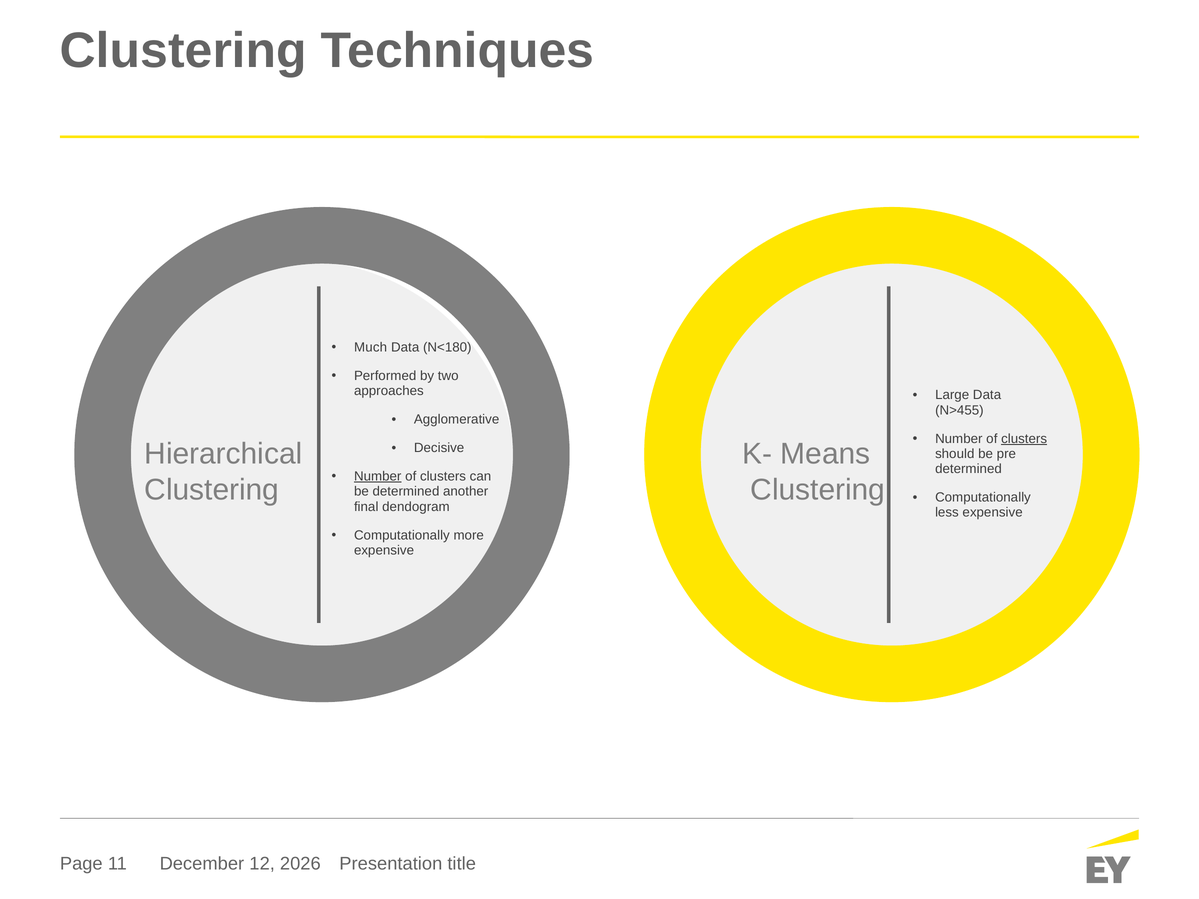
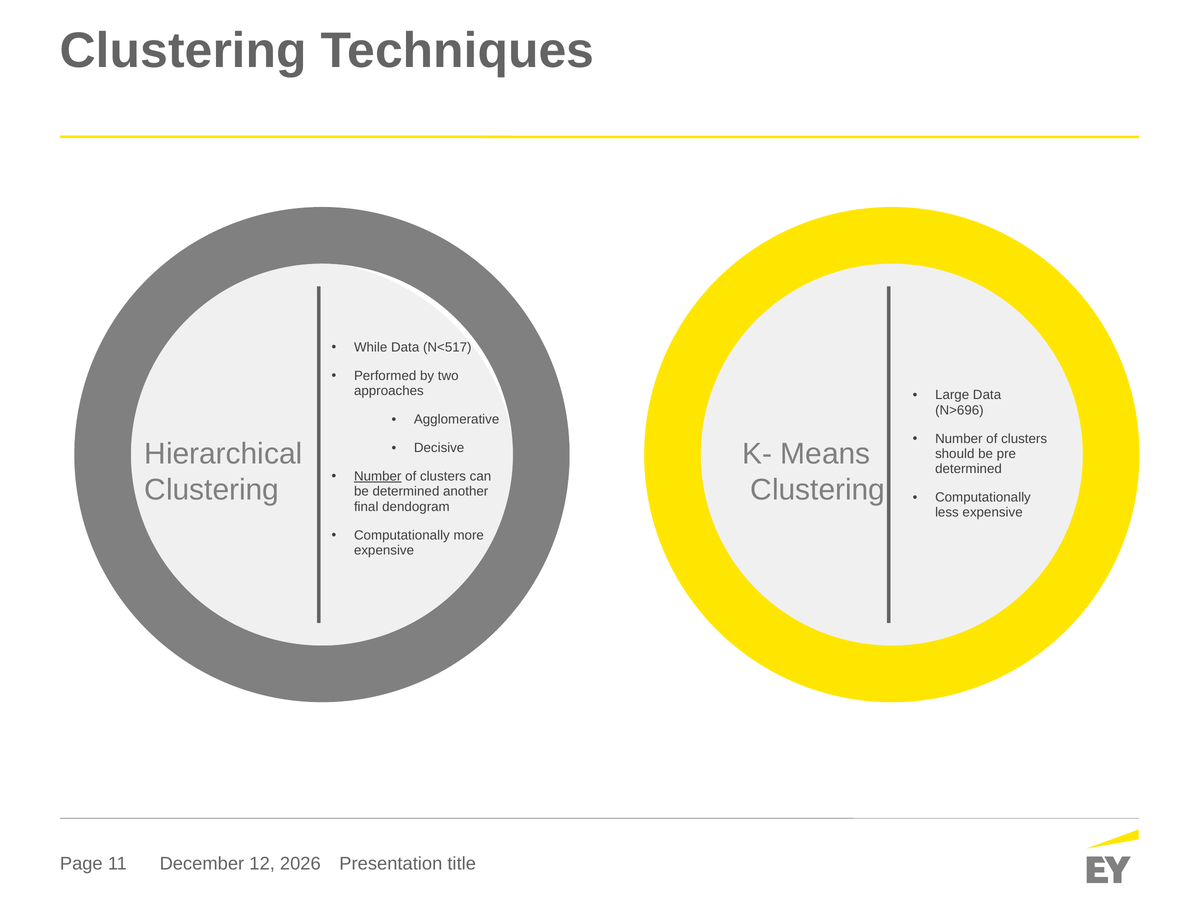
Much: Much -> While (371, 348)
N<180: N<180 -> N<517 (447, 348)
N>455: N>455 -> N>696 (959, 410)
clusters underline: present -> none (1024, 439)
